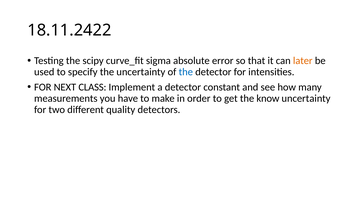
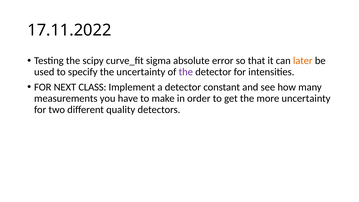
18.11.2422: 18.11.2422 -> 17.11.2022 (69, 30)
the colour: blue -> purple (186, 72)
know: know -> more (268, 98)
